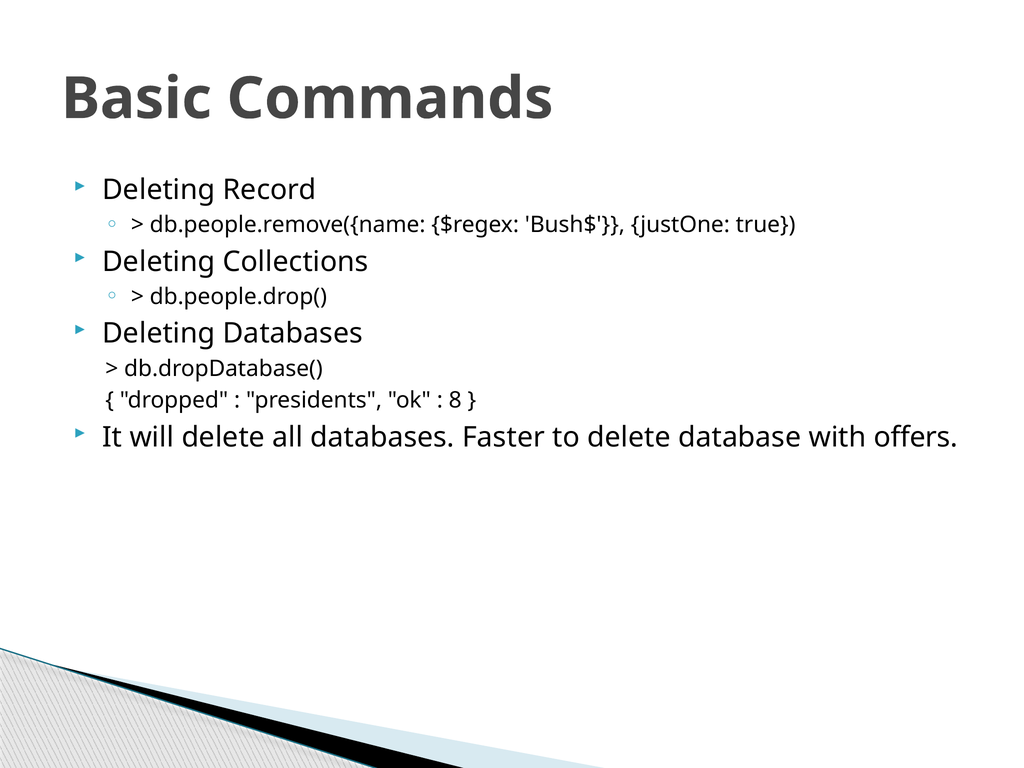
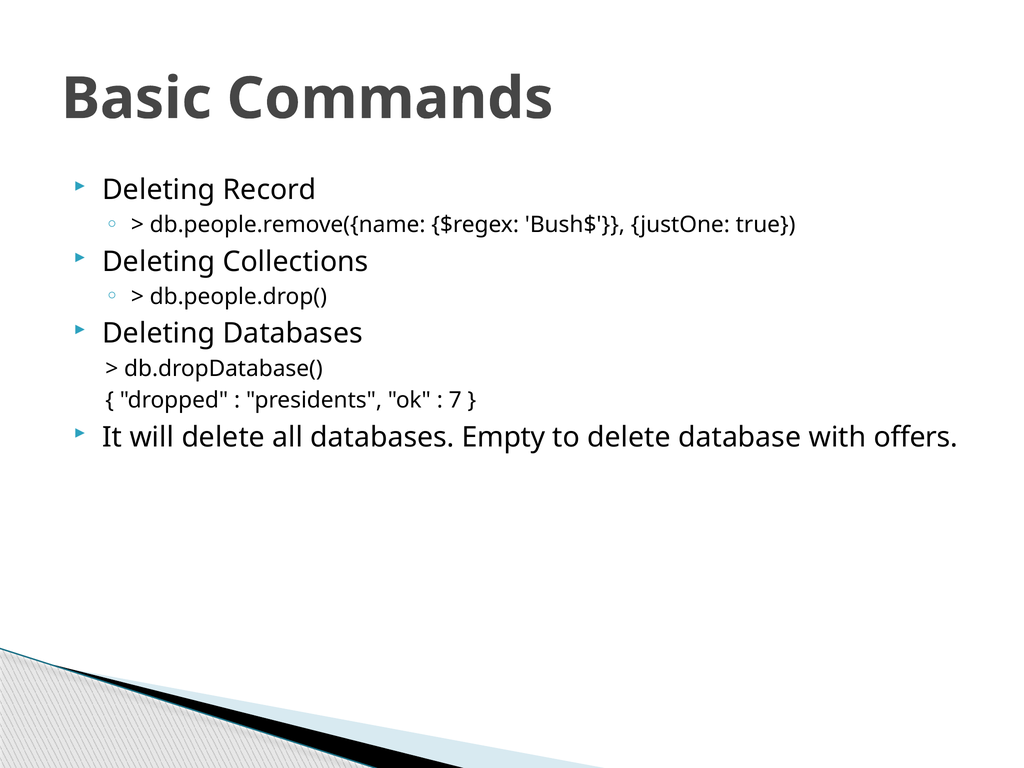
8: 8 -> 7 (455, 400)
Faster: Faster -> Empty (504, 437)
